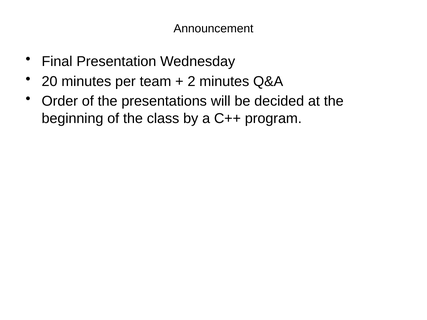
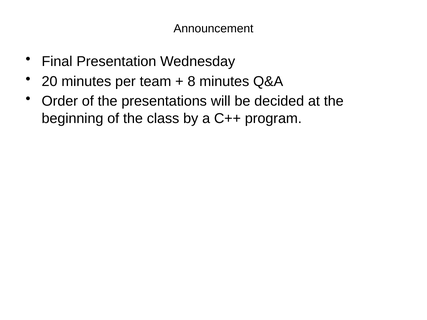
2: 2 -> 8 (191, 81)
